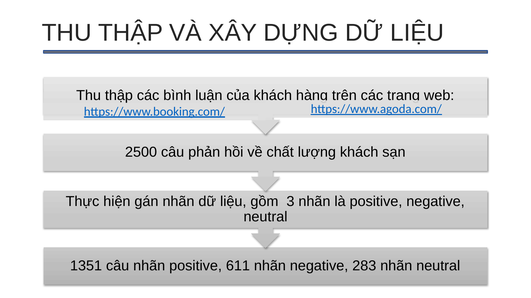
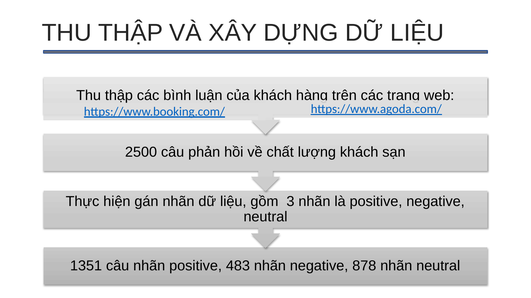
611: 611 -> 483 (238, 266)
283: 283 -> 878 (364, 266)
